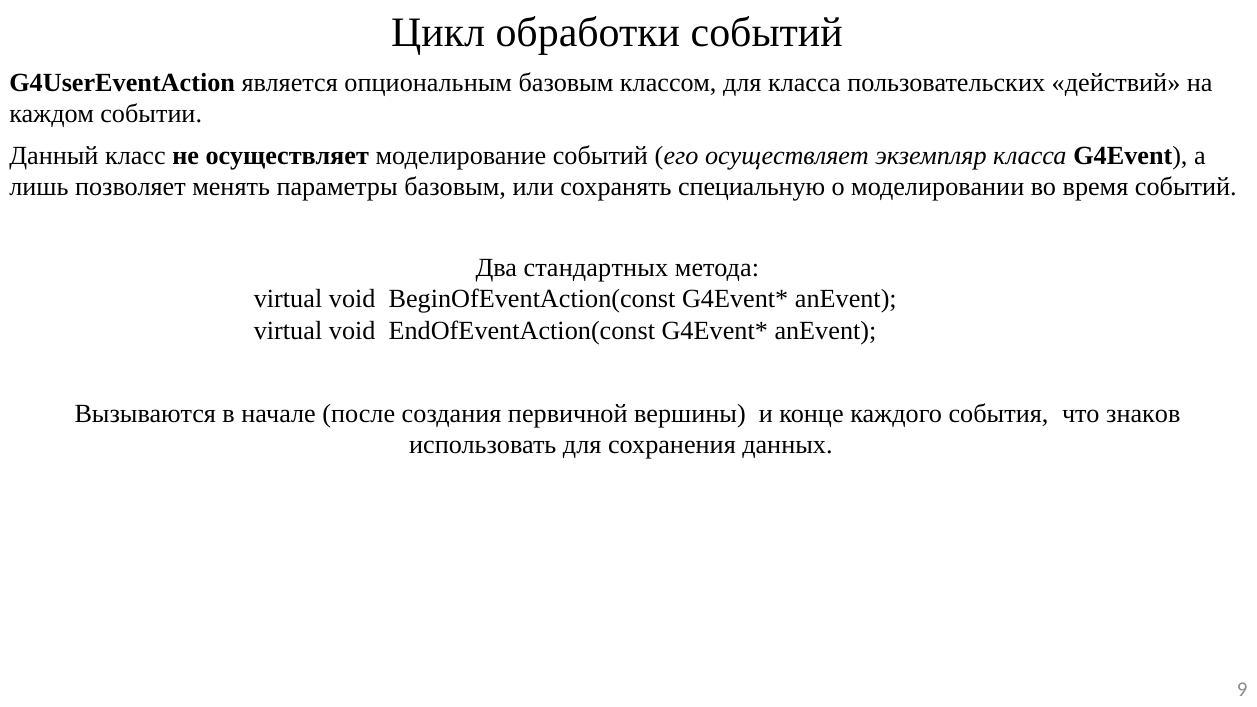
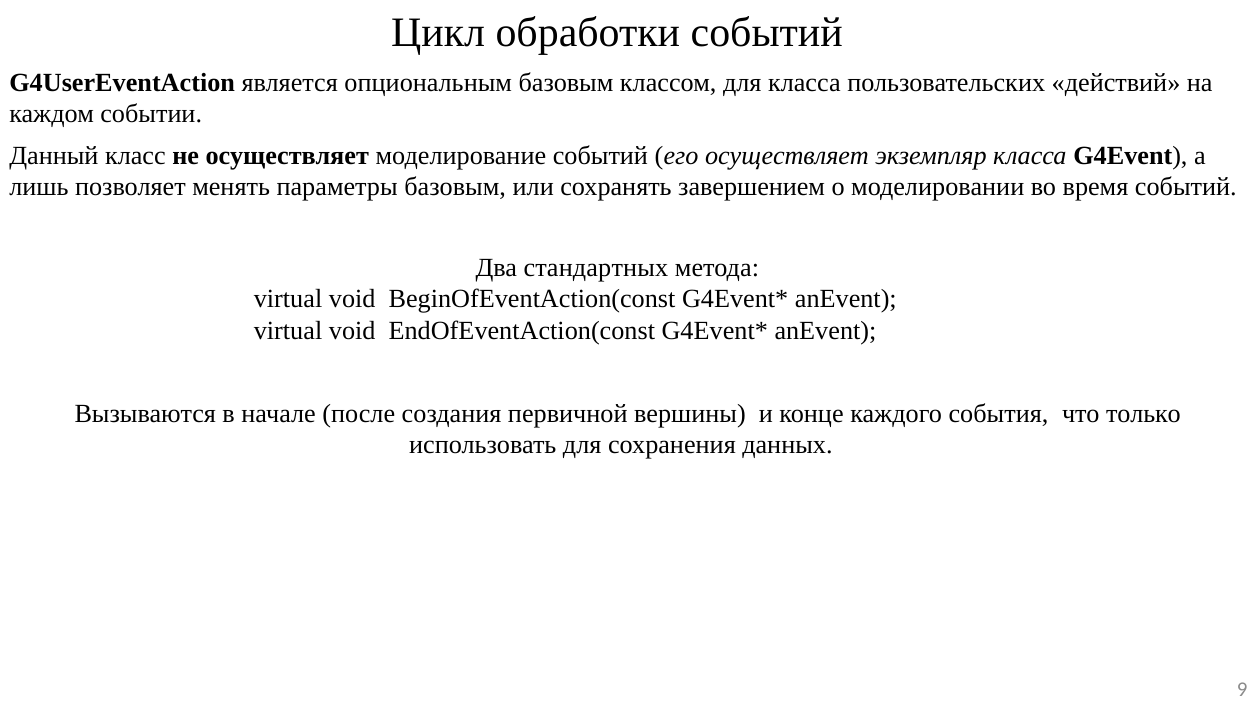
специальную: специальную -> завершением (752, 187)
знаков: знаков -> только (1143, 414)
